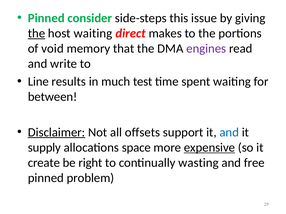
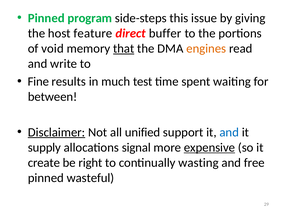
consider: consider -> program (90, 18)
the underline: present -> none (37, 33)
host waiting: waiting -> feature (93, 33)
makes: makes -> buffer (165, 33)
that underline: none -> present (124, 49)
engines colour: purple -> orange (206, 49)
Line: Line -> Fine (38, 82)
offsets: offsets -> unified (143, 133)
space: space -> signal (136, 148)
problem: problem -> wasteful (90, 178)
